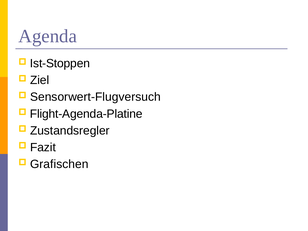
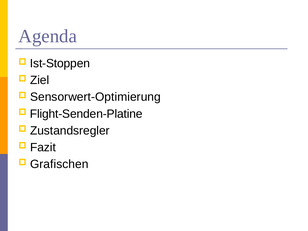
Sensorwert-Flugversuch: Sensorwert-Flugversuch -> Sensorwert-Optimierung (95, 97)
Flight-Agenda-Platine: Flight-Agenda-Platine -> Flight-Senden-Platine (86, 114)
